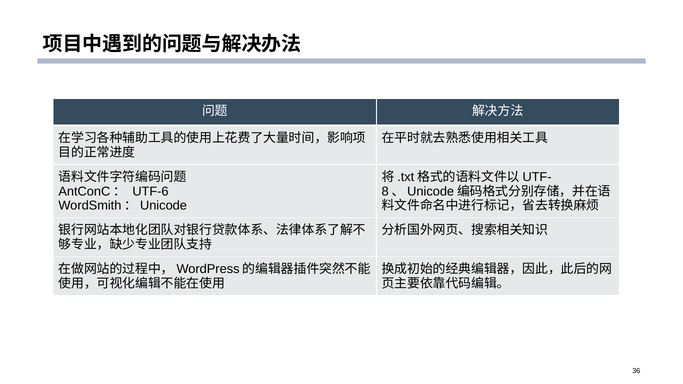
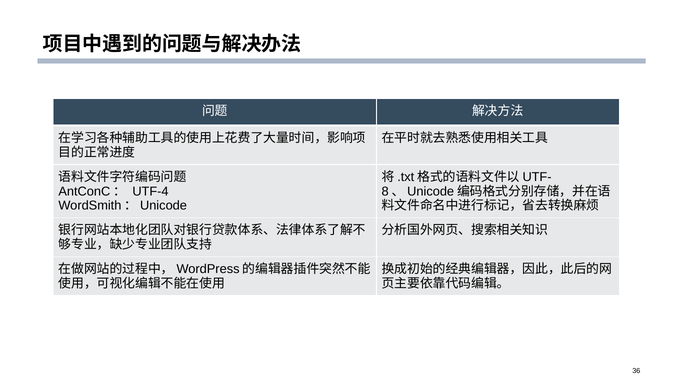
UTF-6: UTF-6 -> UTF-4 (150, 191)
